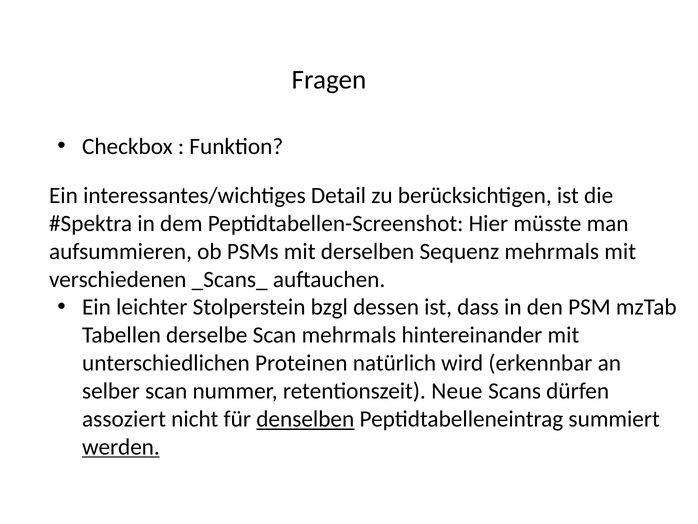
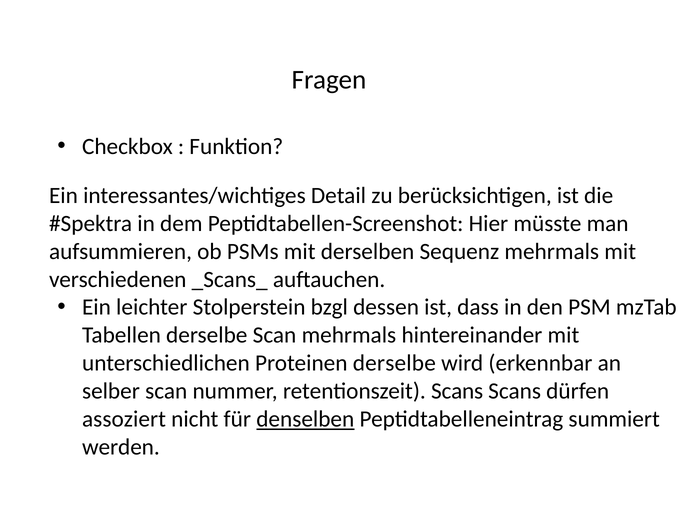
Proteinen natürlich: natürlich -> derselbe (394, 363)
retentionszeit Neue: Neue -> Scans (457, 391)
werden underline: present -> none (121, 447)
